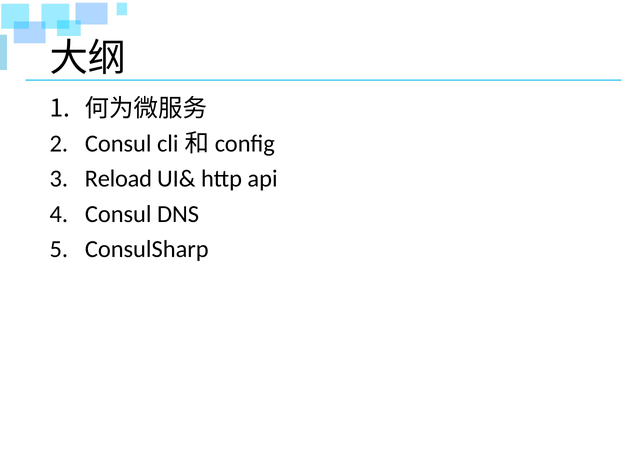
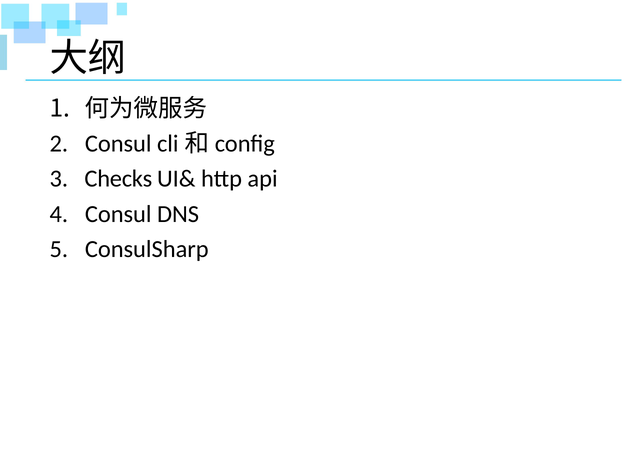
Reload: Reload -> Checks (118, 179)
